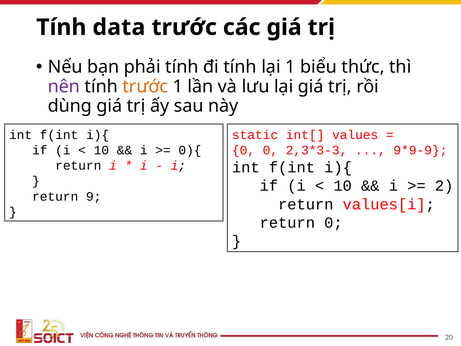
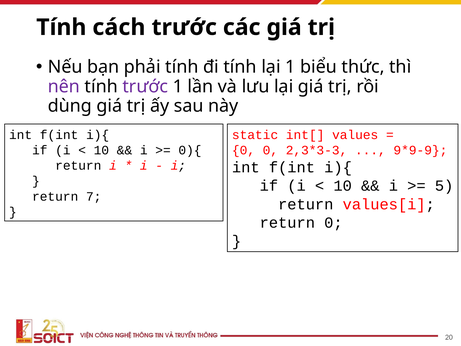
data: data -> cách (119, 27)
trước colour: orange -> purple (145, 86)
2: 2 -> 5 (444, 186)
9: 9 -> 7 (94, 196)
